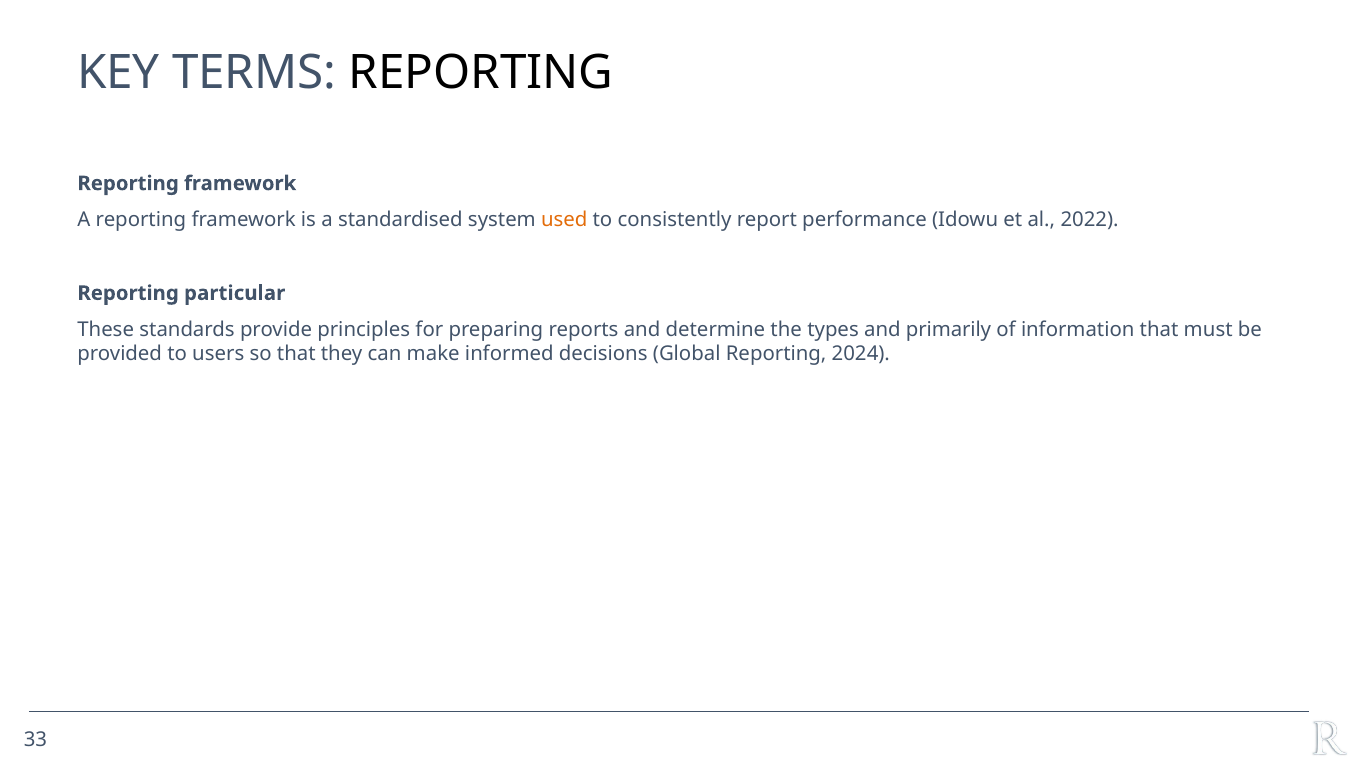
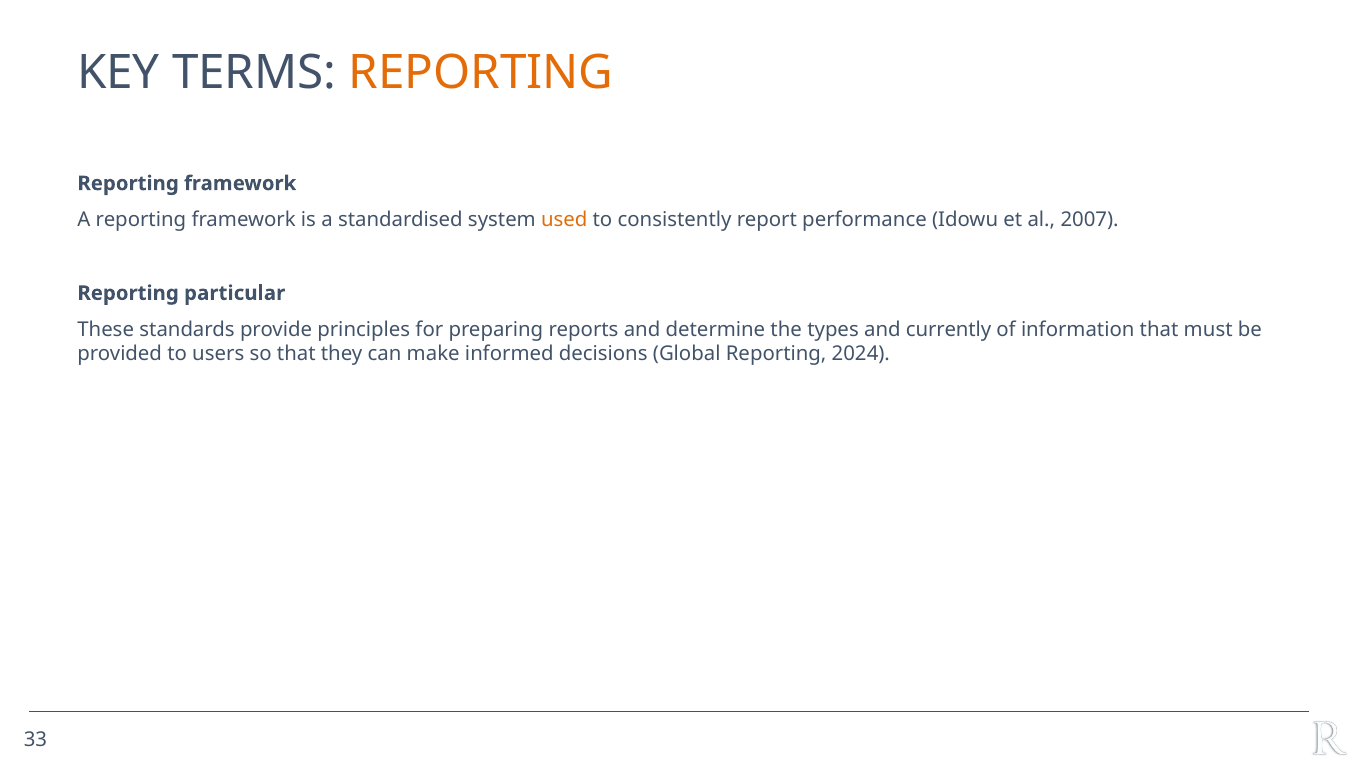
REPORTING colour: black -> orange (481, 73)
2022: 2022 -> 2007 (1090, 220)
primarily: primarily -> currently (949, 330)
